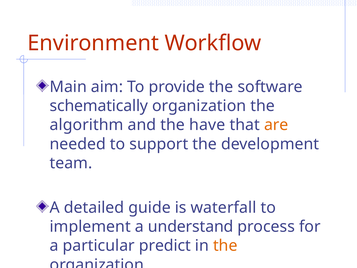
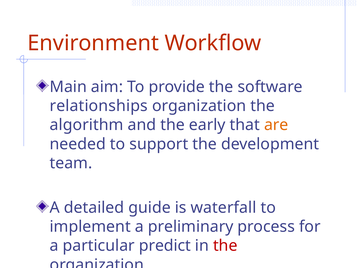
schematically: schematically -> relationships (99, 106)
have: have -> early (207, 125)
understand: understand -> preliminary (191, 226)
the colour: orange -> red (225, 246)
